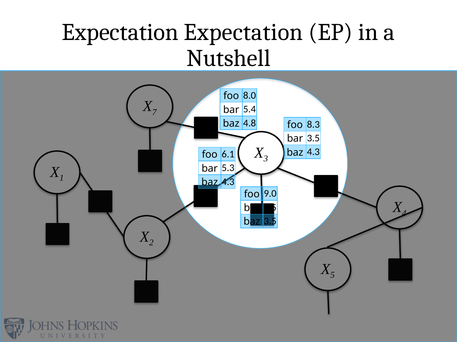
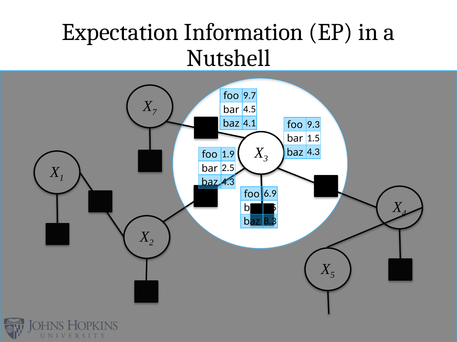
Expectation Expectation: Expectation -> Information (244, 32)
8.0: 8.0 -> 9.7 (250, 96)
5.4: 5.4 -> 4.5 (250, 109)
4.8: 4.8 -> 4.1 (250, 123)
8.3: 8.3 -> 9.3 (313, 125)
3.5: 3.5 -> 1.5 (313, 138)
6.1: 6.1 -> 1.9 (228, 154)
5.3: 5.3 -> 2.5 (228, 168)
9.0: 9.0 -> 6.9 (270, 194)
baz 3.5: 3.5 -> 8.3 (270, 222)
